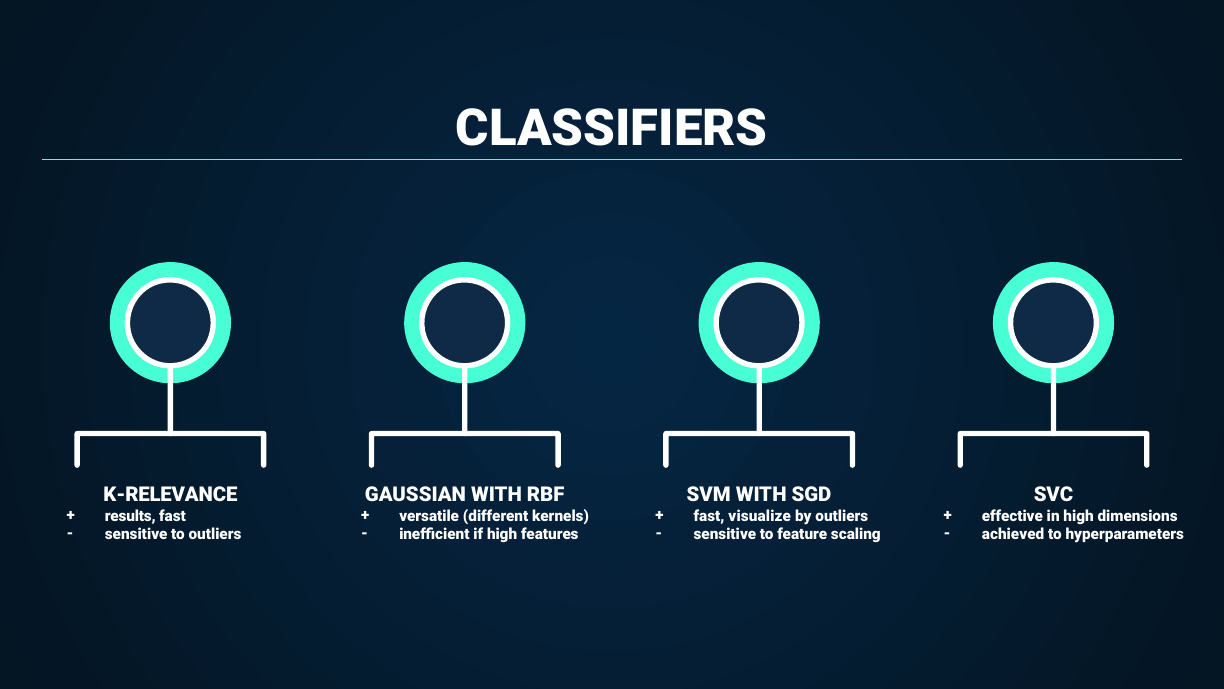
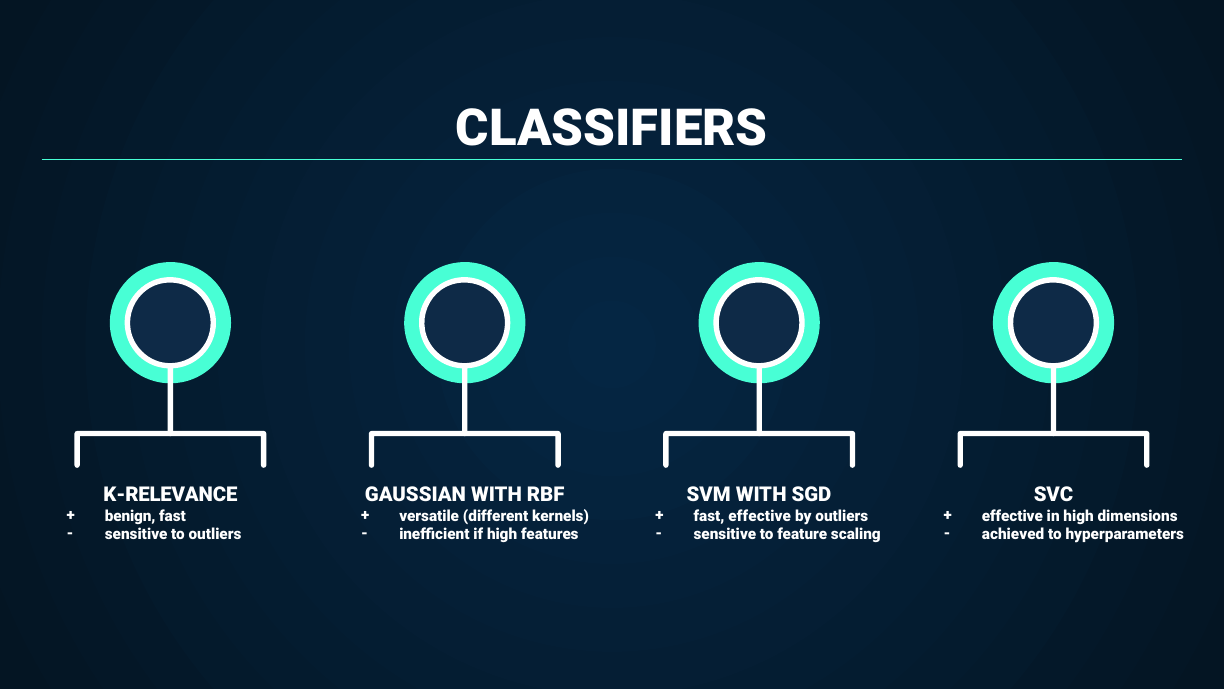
results: results -> benign (130, 516)
fast visualize: visualize -> effective (760, 516)
